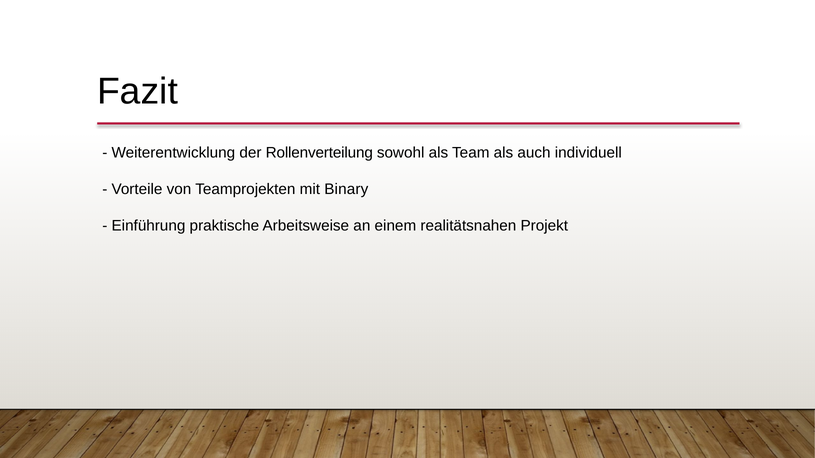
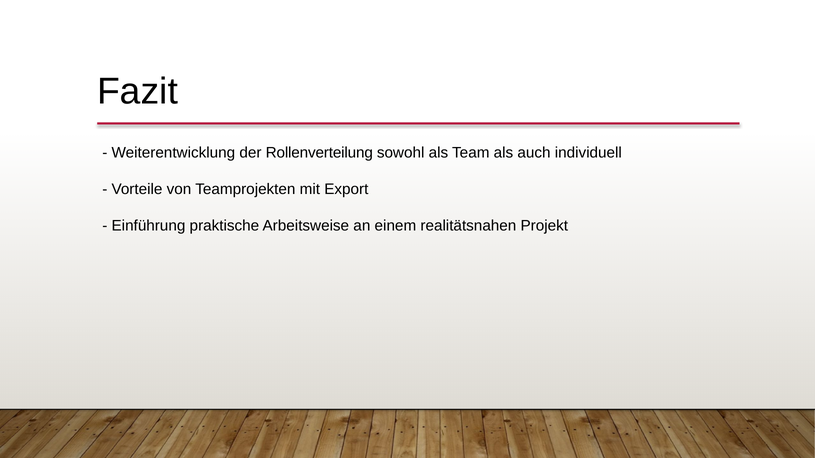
Binary: Binary -> Export (346, 189)
